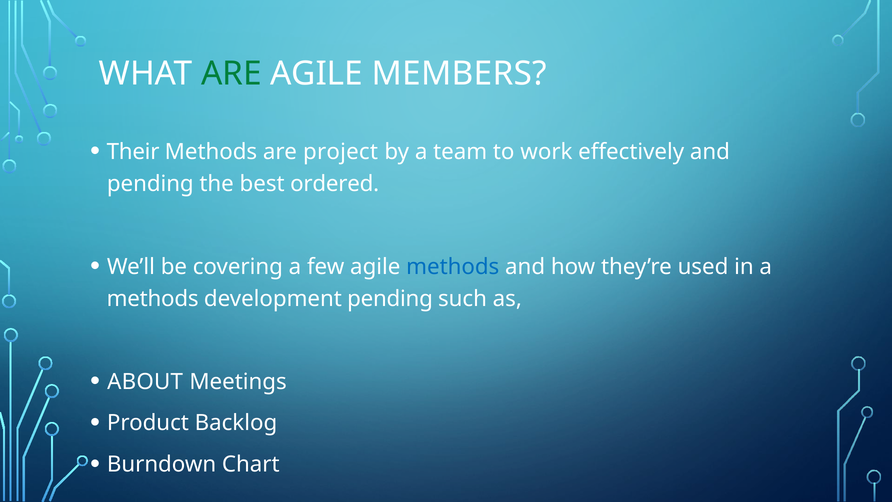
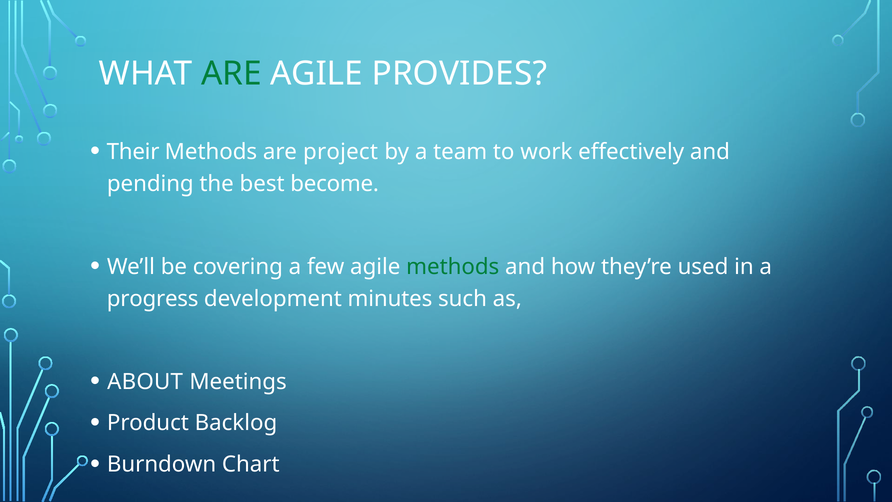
MEMBERS: MEMBERS -> PROVIDES (459, 74)
ordered: ordered -> become (335, 184)
methods colour: blue -> green (453, 267)
methods: methods -> progress (153, 299)
development pending: pending -> minutes (390, 299)
